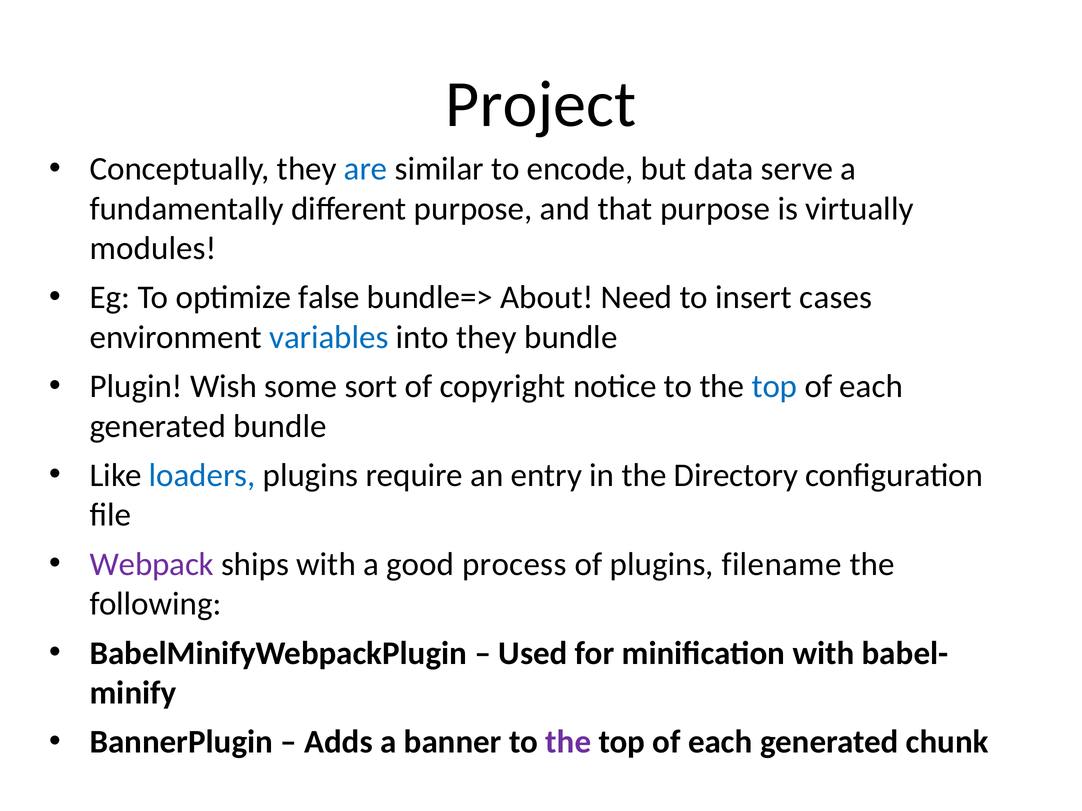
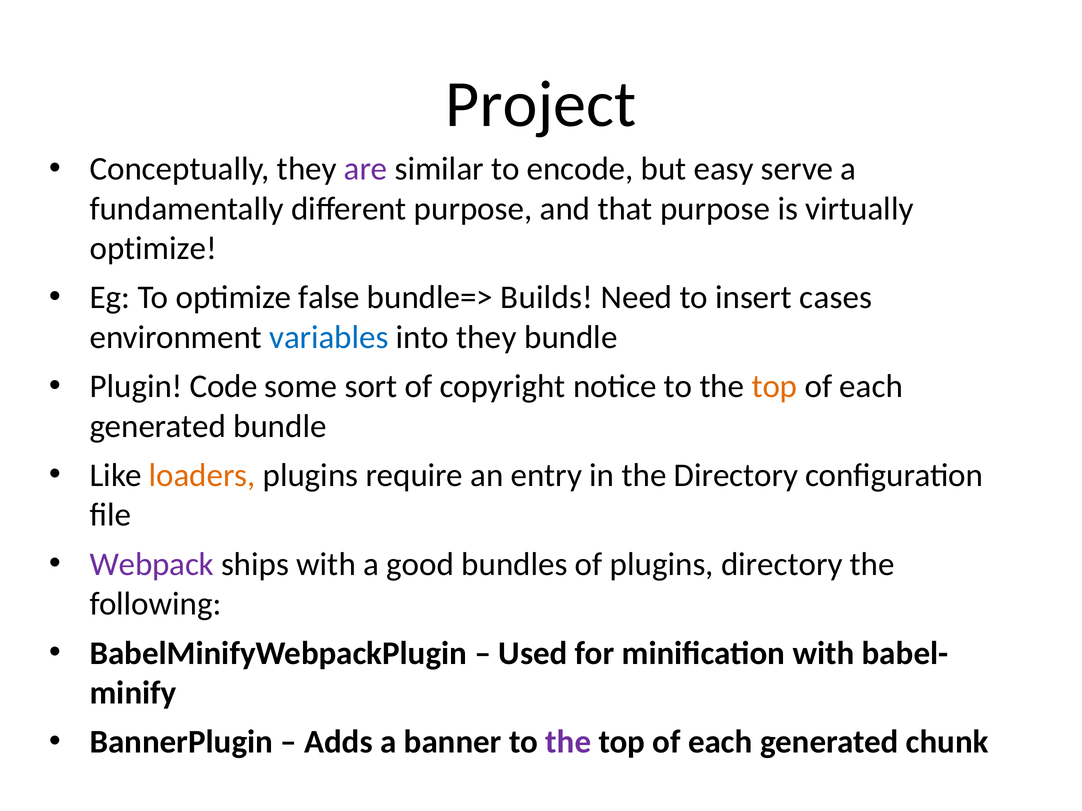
are colour: blue -> purple (366, 169)
data: data -> easy (724, 169)
modules: modules -> optimize (153, 248)
About: About -> Builds (547, 298)
Wish: Wish -> Code (224, 387)
top colour: blue -> orange (775, 387)
loaders colour: blue -> orange (202, 476)
process: process -> bundles (514, 565)
plugins filename: filename -> directory (782, 565)
